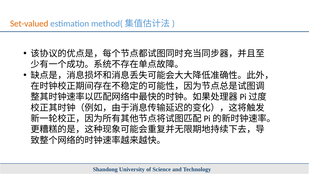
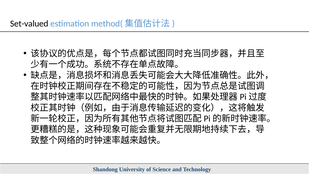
Set-valued colour: orange -> black (29, 24)
